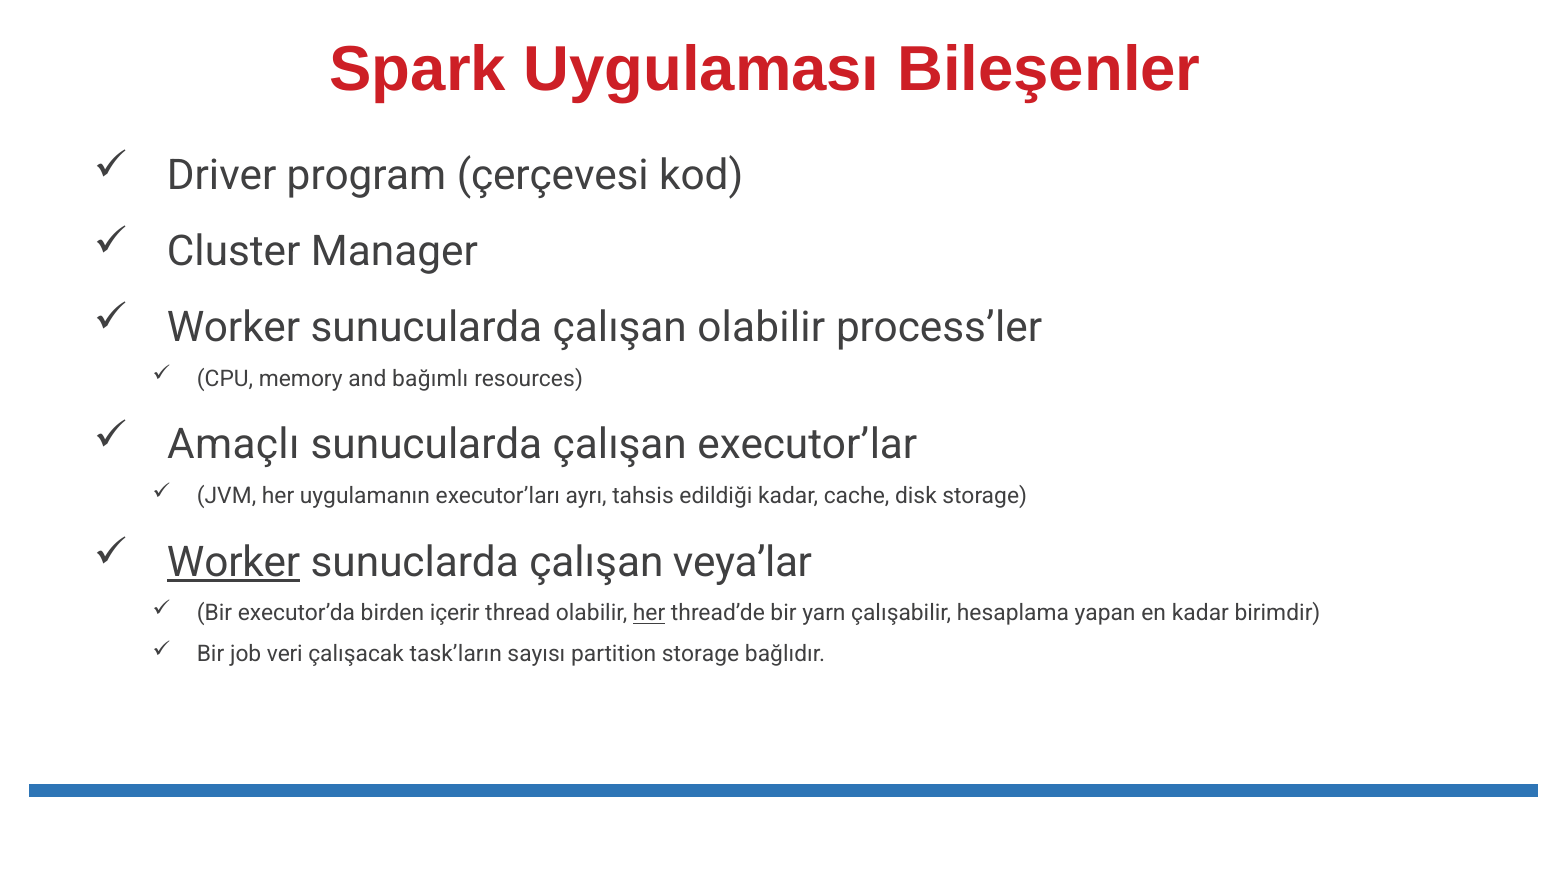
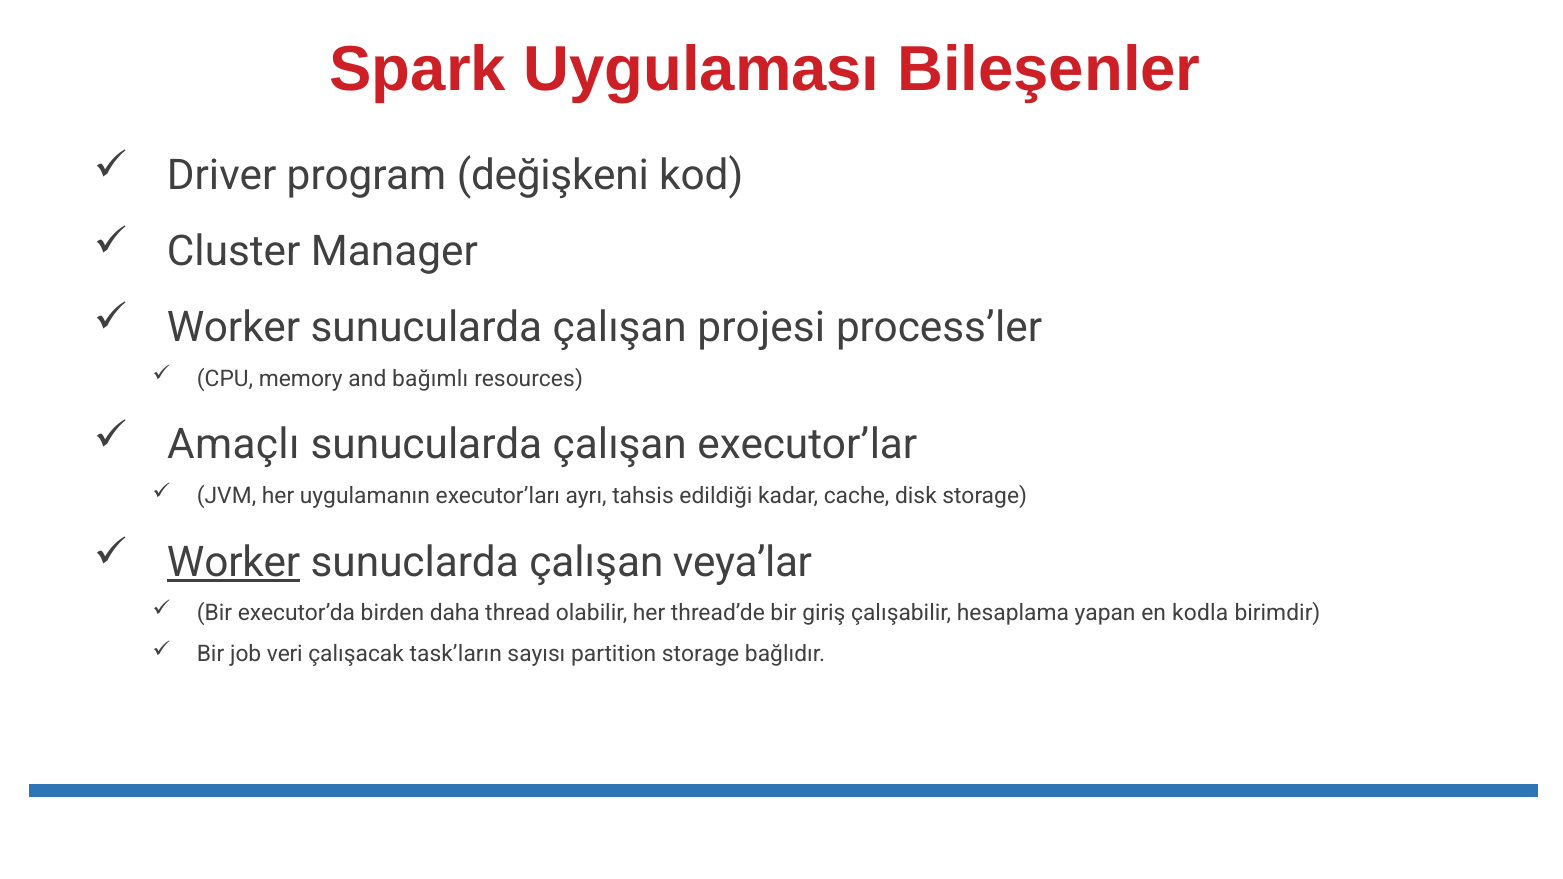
çerçevesi: çerçevesi -> değişkeni (553, 176)
çalışan olabilir: olabilir -> projesi (761, 328)
içerir: içerir -> daha (455, 614)
her underline: present -> none (649, 614)
yarn: yarn -> giriş (824, 614)
en kadar: kadar -> kodla (1200, 614)
